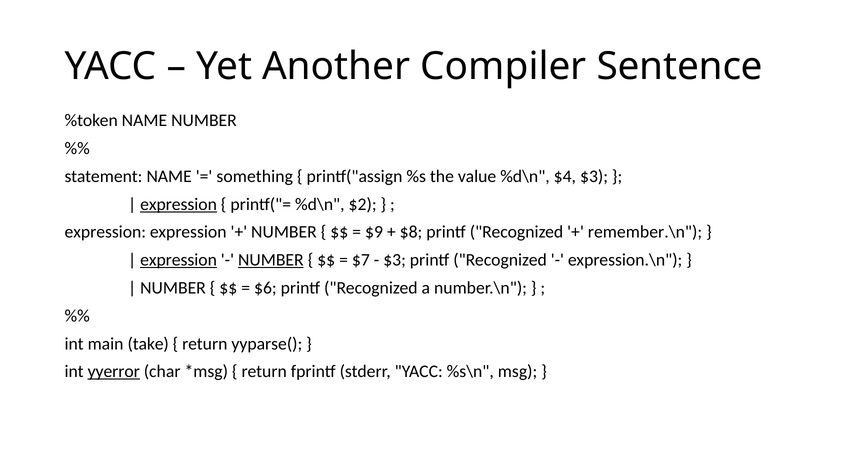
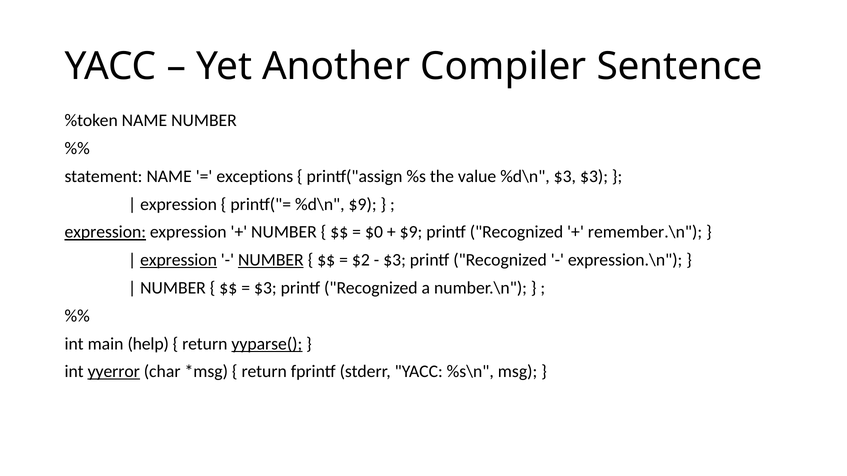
something: something -> exceptions (255, 177)
%d\n $4: $4 -> $3 (565, 177)
expression underline: present -> none (179, 204)
%d\n $2: $2 -> $9 (363, 204)
expression underline: none -> present (105, 232)
$9: $9 -> $0 (374, 232)
$8: $8 -> $9 (411, 232)
$7: $7 -> $2 (361, 260)
$6: $6 -> $3 (265, 288)
take: take -> help (148, 344)
yyparse( underline: none -> present (267, 344)
